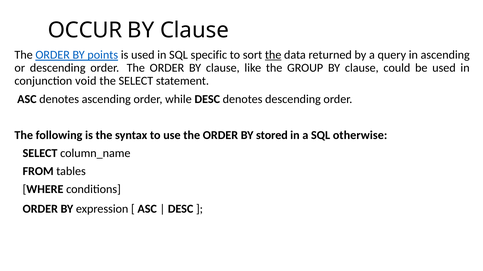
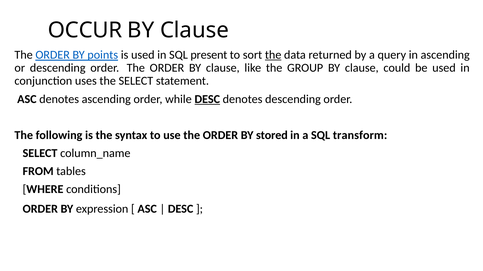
specific: specific -> present (209, 55)
void: void -> uses (86, 81)
DESC underline: none -> present (207, 99)
otherwise: otherwise -> transform (360, 135)
